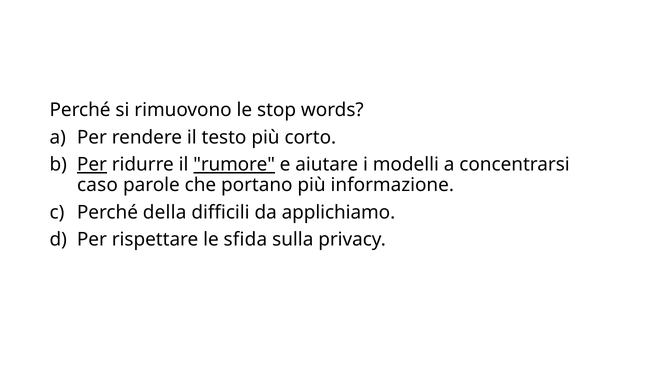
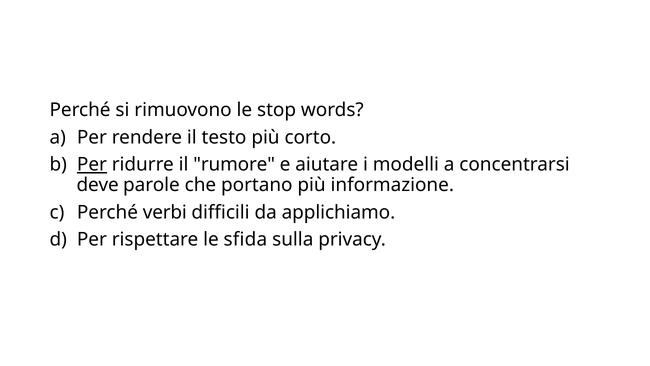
rumore underline: present -> none (234, 164)
caso: caso -> deve (98, 185)
della: della -> verbi (165, 212)
